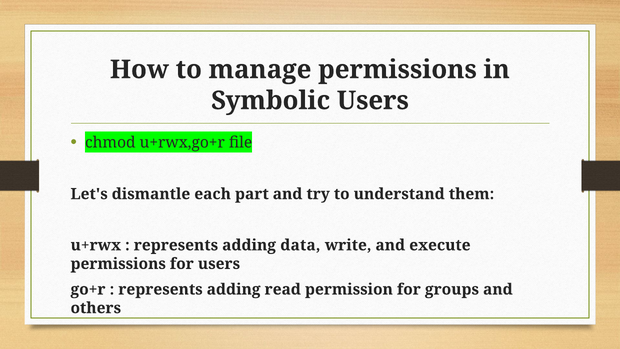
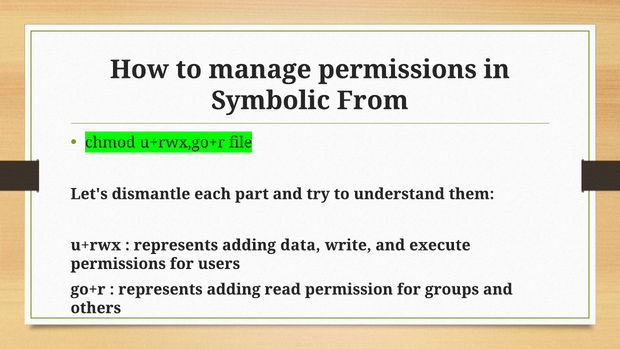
Symbolic Users: Users -> From (373, 101)
